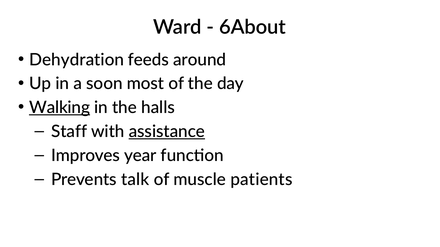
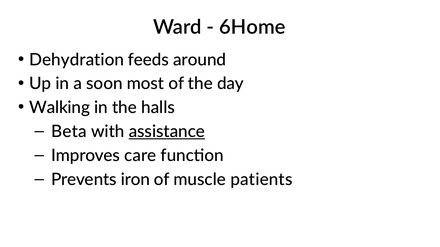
6About: 6About -> 6Home (252, 27)
Walking underline: present -> none (60, 108)
Staff: Staff -> Beta (69, 132)
year: year -> care (140, 156)
talk: talk -> iron (135, 180)
